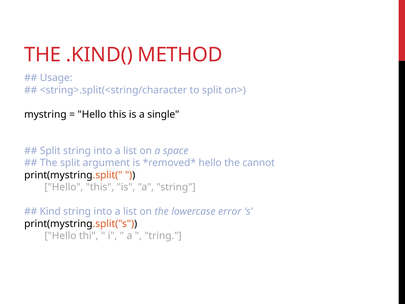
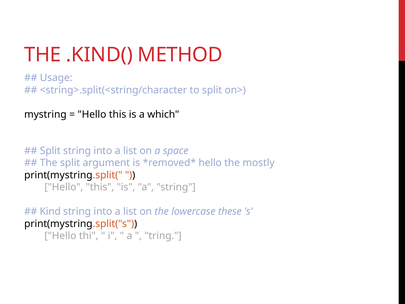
single: single -> which (163, 114)
cannot: cannot -> mostly (259, 163)
error: error -> these (230, 211)
